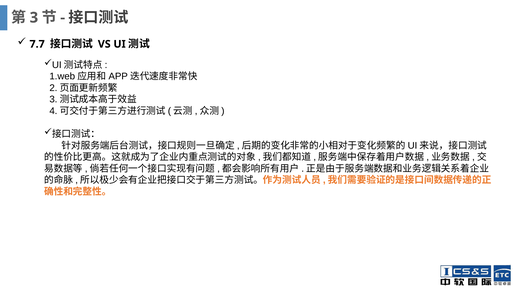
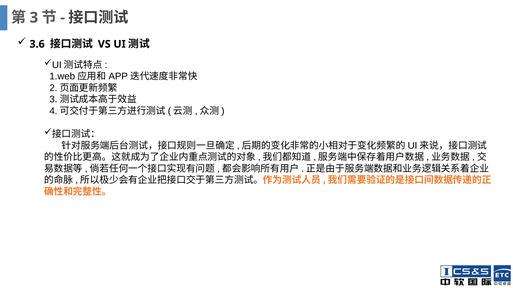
7.7: 7.7 -> 3.6 (37, 44)
